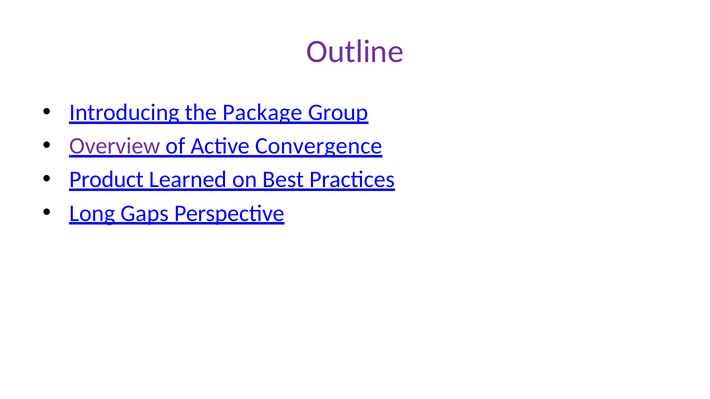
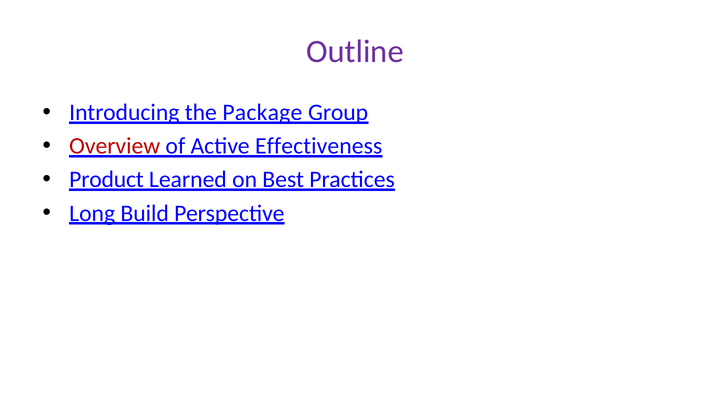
Overview colour: purple -> red (115, 146)
Convergence: Convergence -> Effectiveness (319, 146)
Gaps: Gaps -> Build (145, 213)
